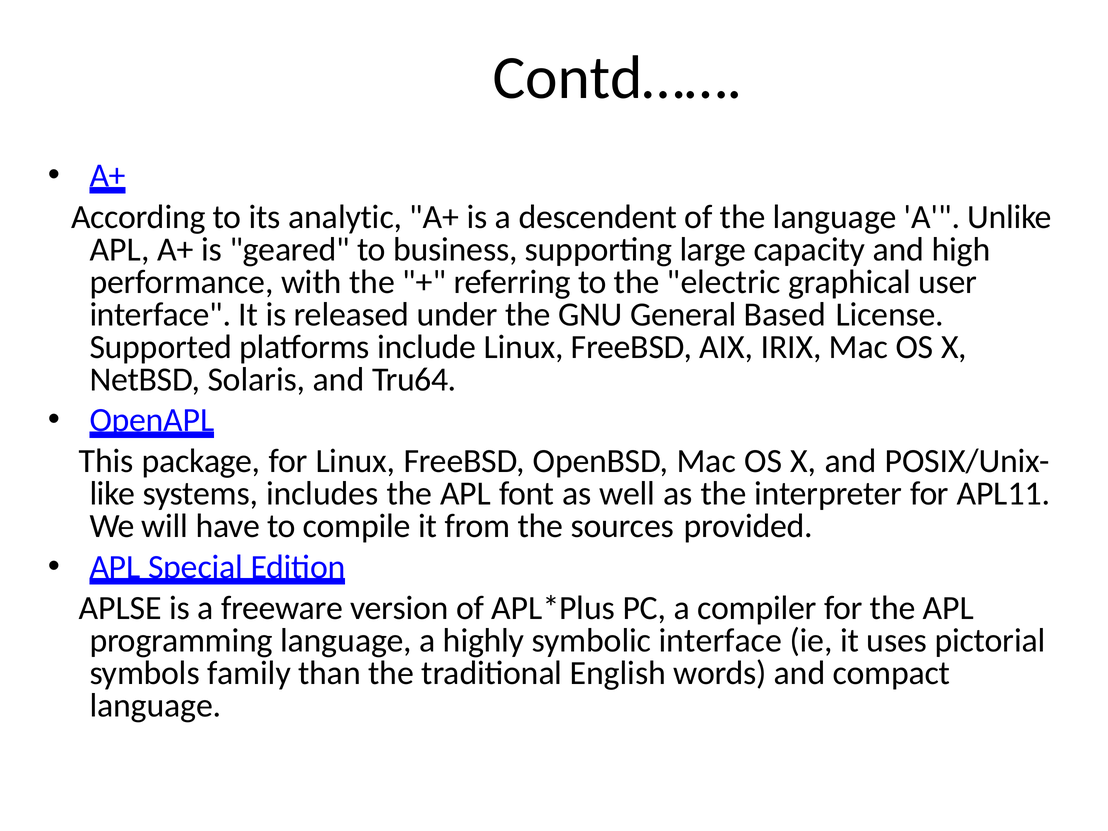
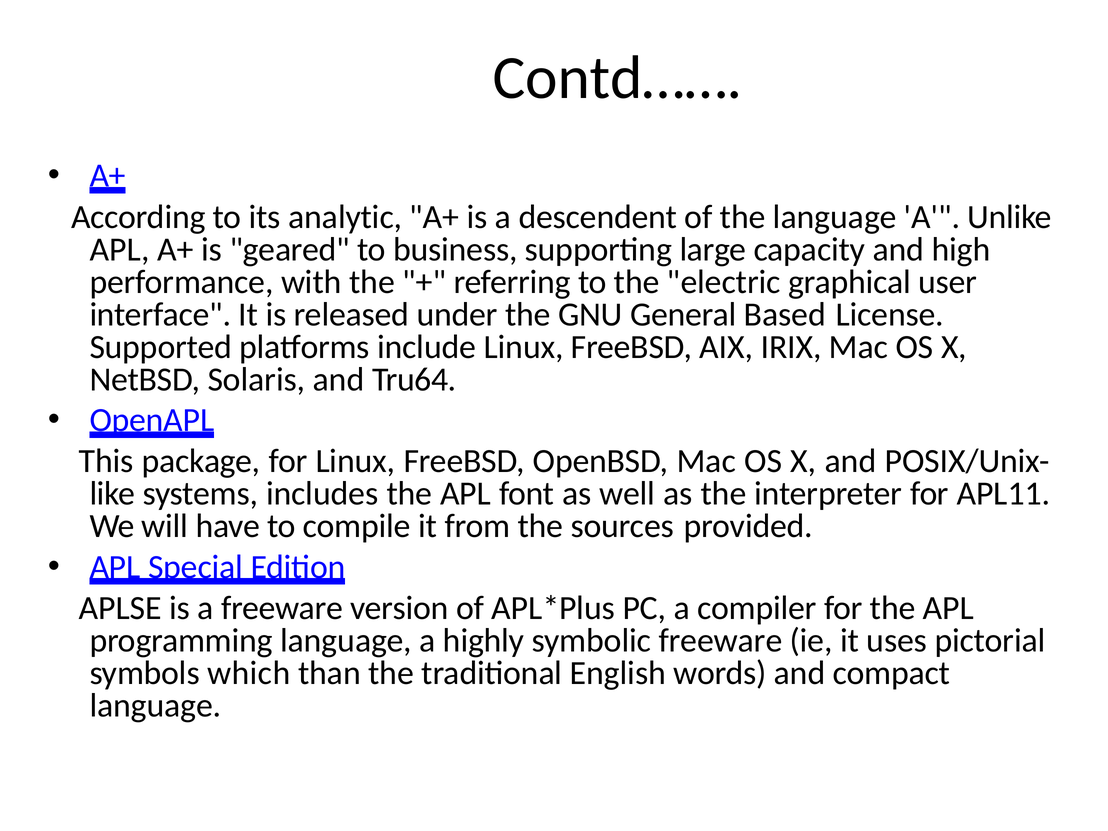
symbolic interface: interface -> freeware (721, 641)
family: family -> which (249, 673)
